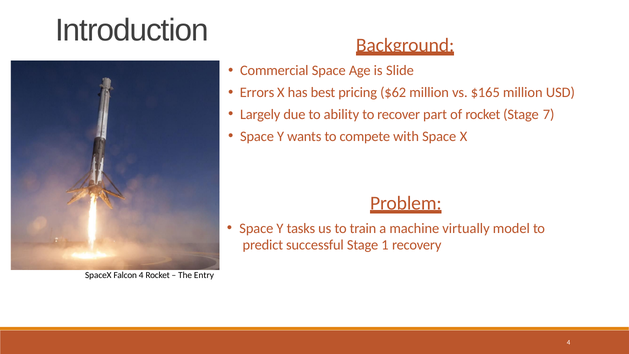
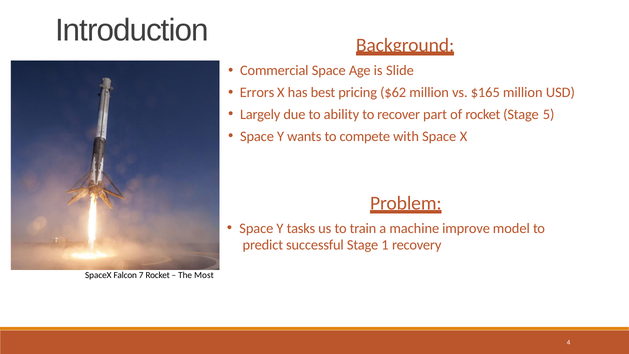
7: 7 -> 5 (549, 114)
virtually: virtually -> improve (466, 228)
Falcon 4: 4 -> 7 (141, 275)
Entry: Entry -> Most (204, 275)
